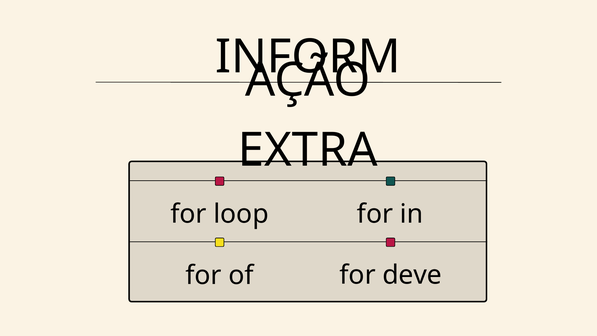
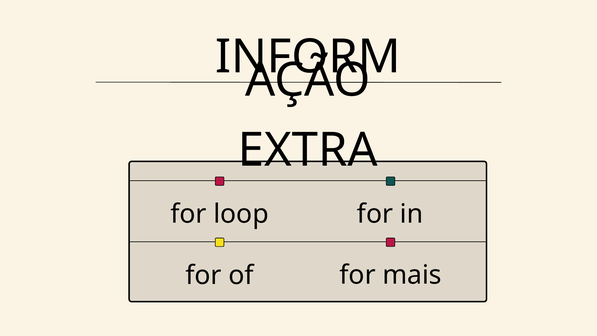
deve: deve -> mais (412, 275)
